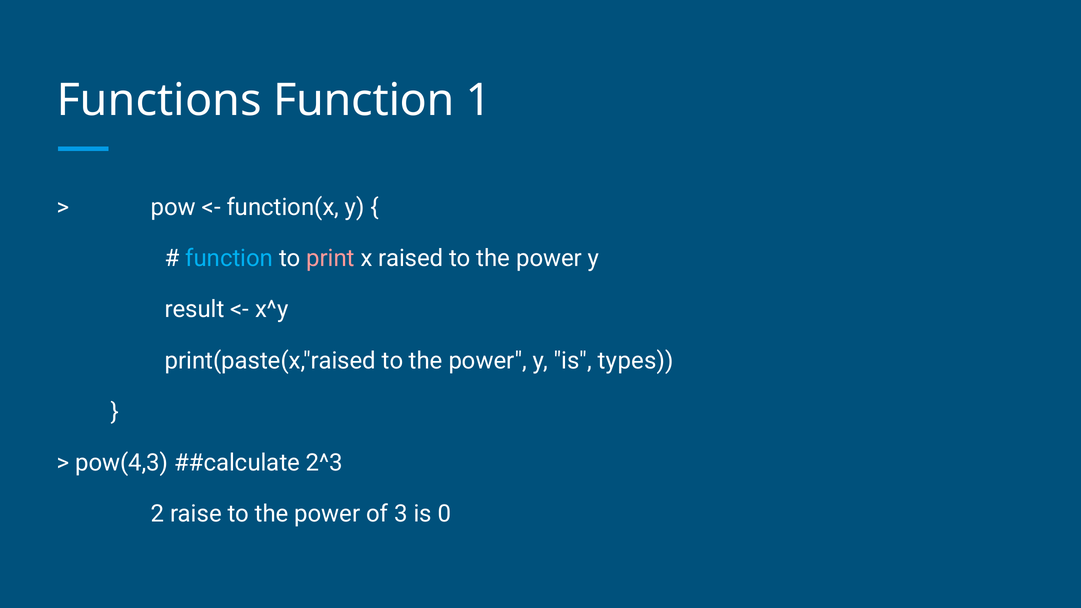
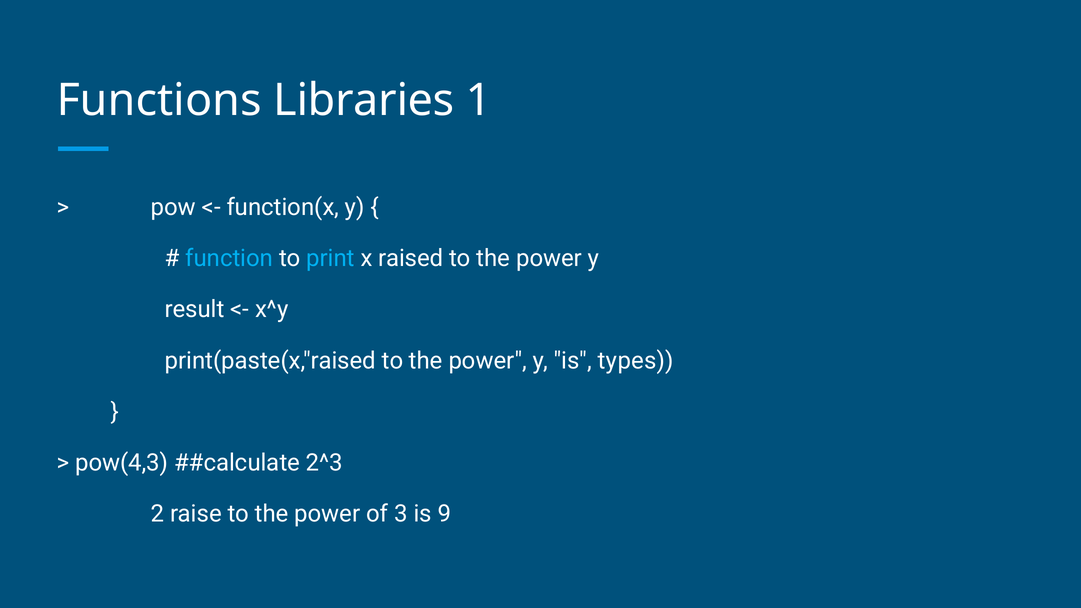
Functions Function: Function -> Libraries (364, 101)
print colour: pink -> light blue (330, 258)
0: 0 -> 9 (444, 514)
